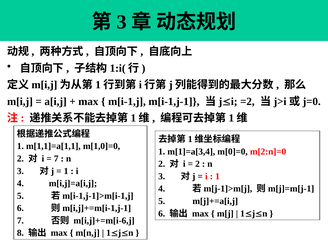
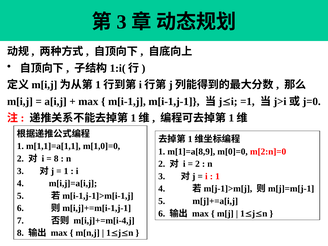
=2: =2 -> =1 (247, 101)
m[1]=a[3,4: m[1]=a[3,4 -> m[1]=a[8,9 (191, 152)
7: 7 -> 8 (56, 159)
m[i,j]+=m[i-6,j: m[i,j]+=m[i-6,j -> m[i,j]+=m[i-4,j (104, 221)
